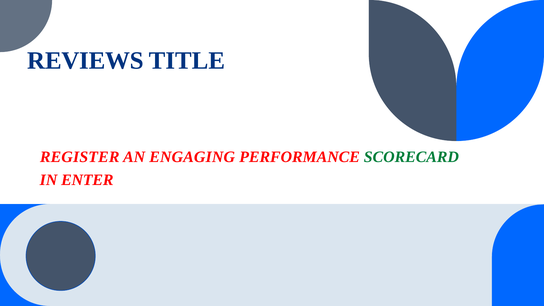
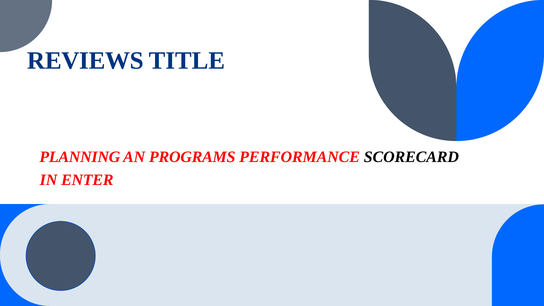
REGISTER: REGISTER -> PLANNING (80, 157)
ENGAGING: ENGAGING -> PROGRAMS (192, 157)
SCORECARD colour: green -> black (411, 157)
